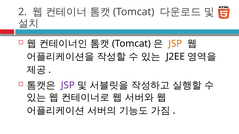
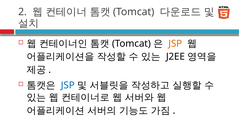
JSP colour: purple -> blue (68, 86)
